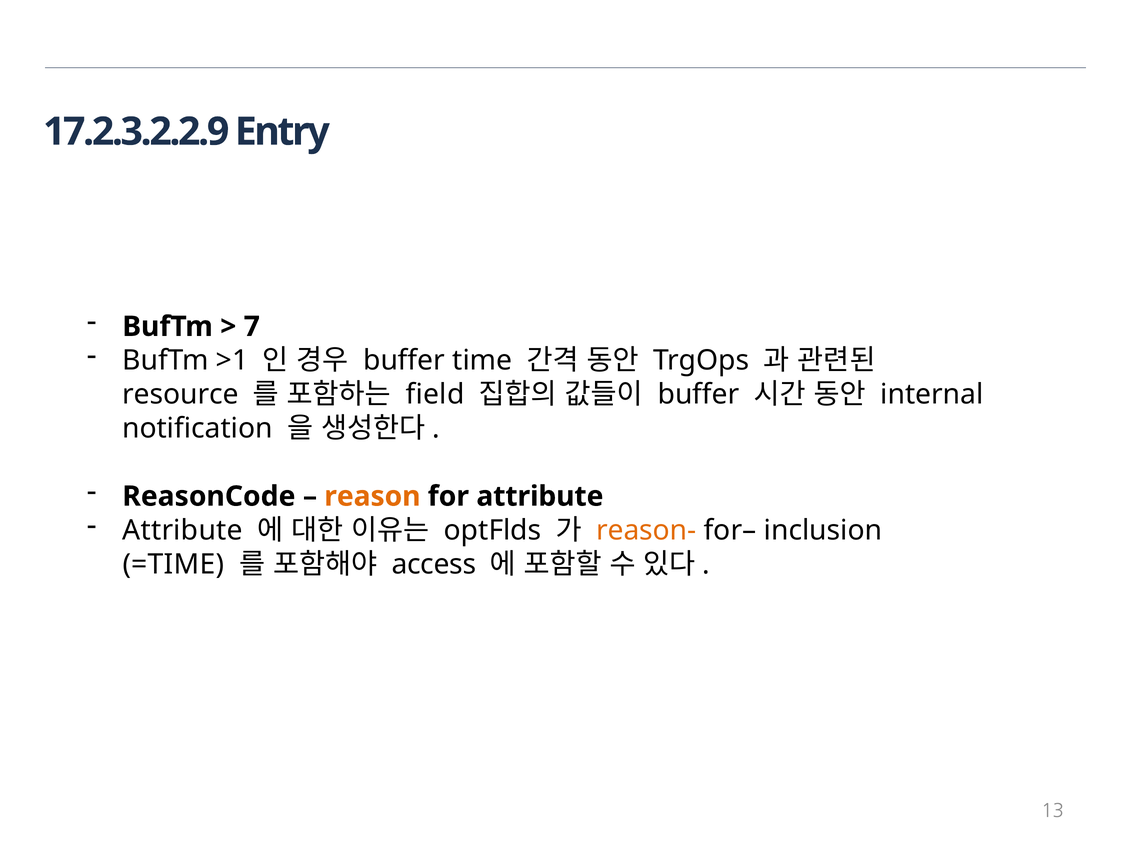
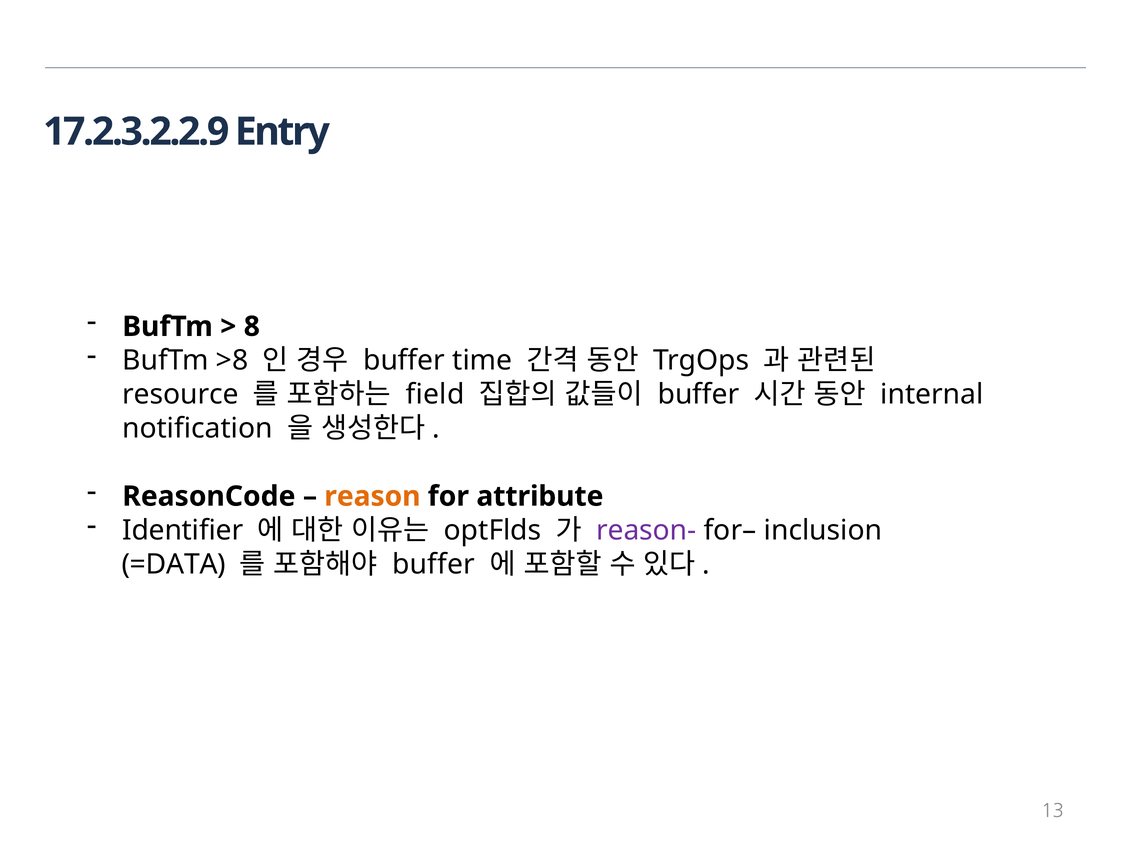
7: 7 -> 8 (252, 327)
>1: >1 -> >8 (232, 361)
Attribute: Attribute -> Identifier (183, 530)
reason- colour: orange -> purple (646, 530)
=TIME: =TIME -> =DATA (174, 564)
access: access -> buffer (434, 564)
